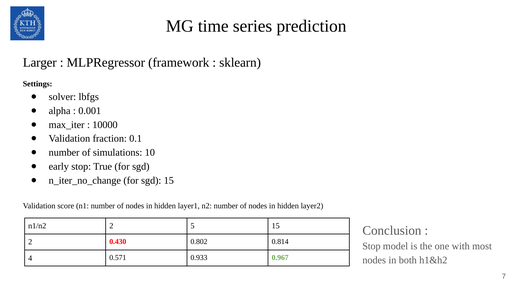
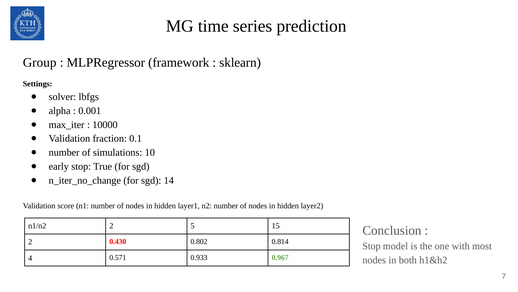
Larger: Larger -> Group (40, 63)
sgd 15: 15 -> 14 (169, 180)
